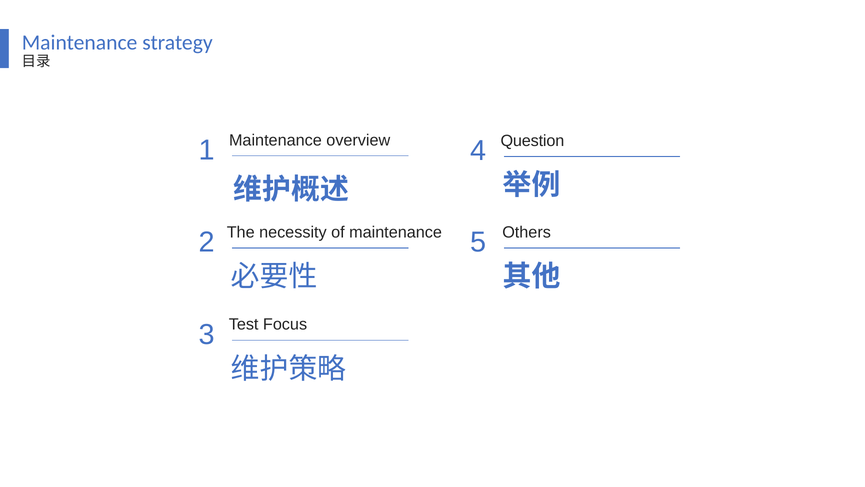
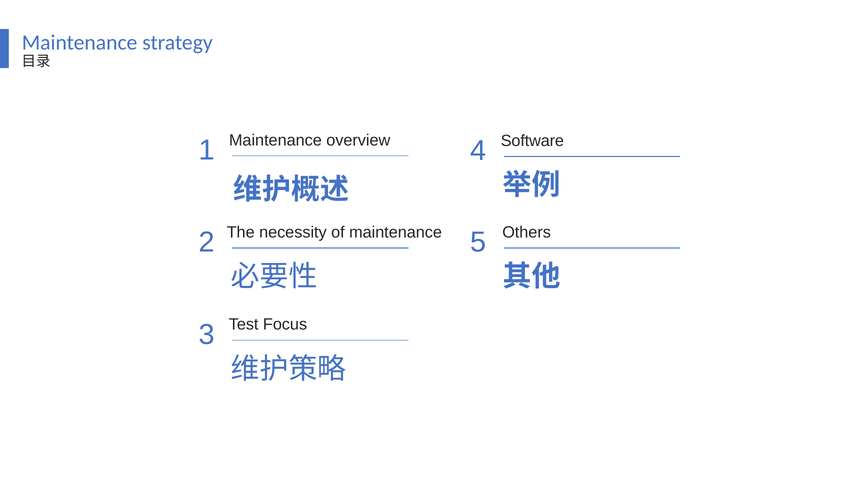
Question: Question -> Software (532, 141)
